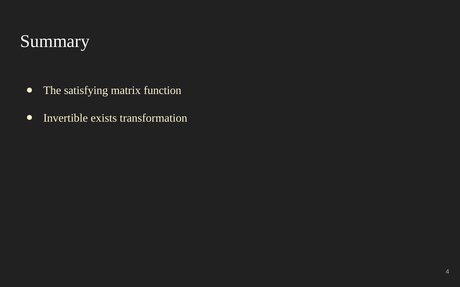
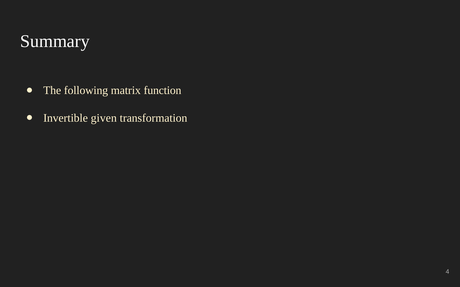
satisfying: satisfying -> following (86, 91)
exists: exists -> given (104, 118)
